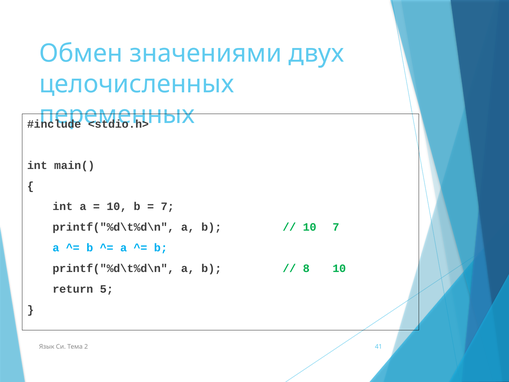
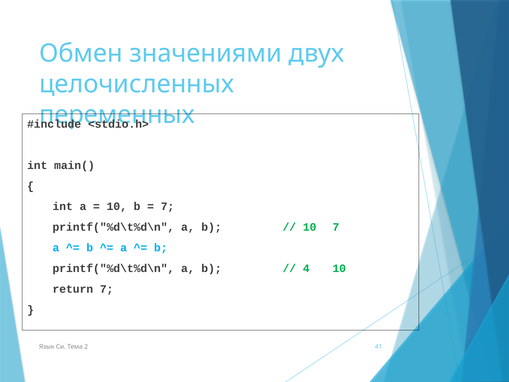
8: 8 -> 4 (306, 268)
return 5: 5 -> 7 (107, 289)
